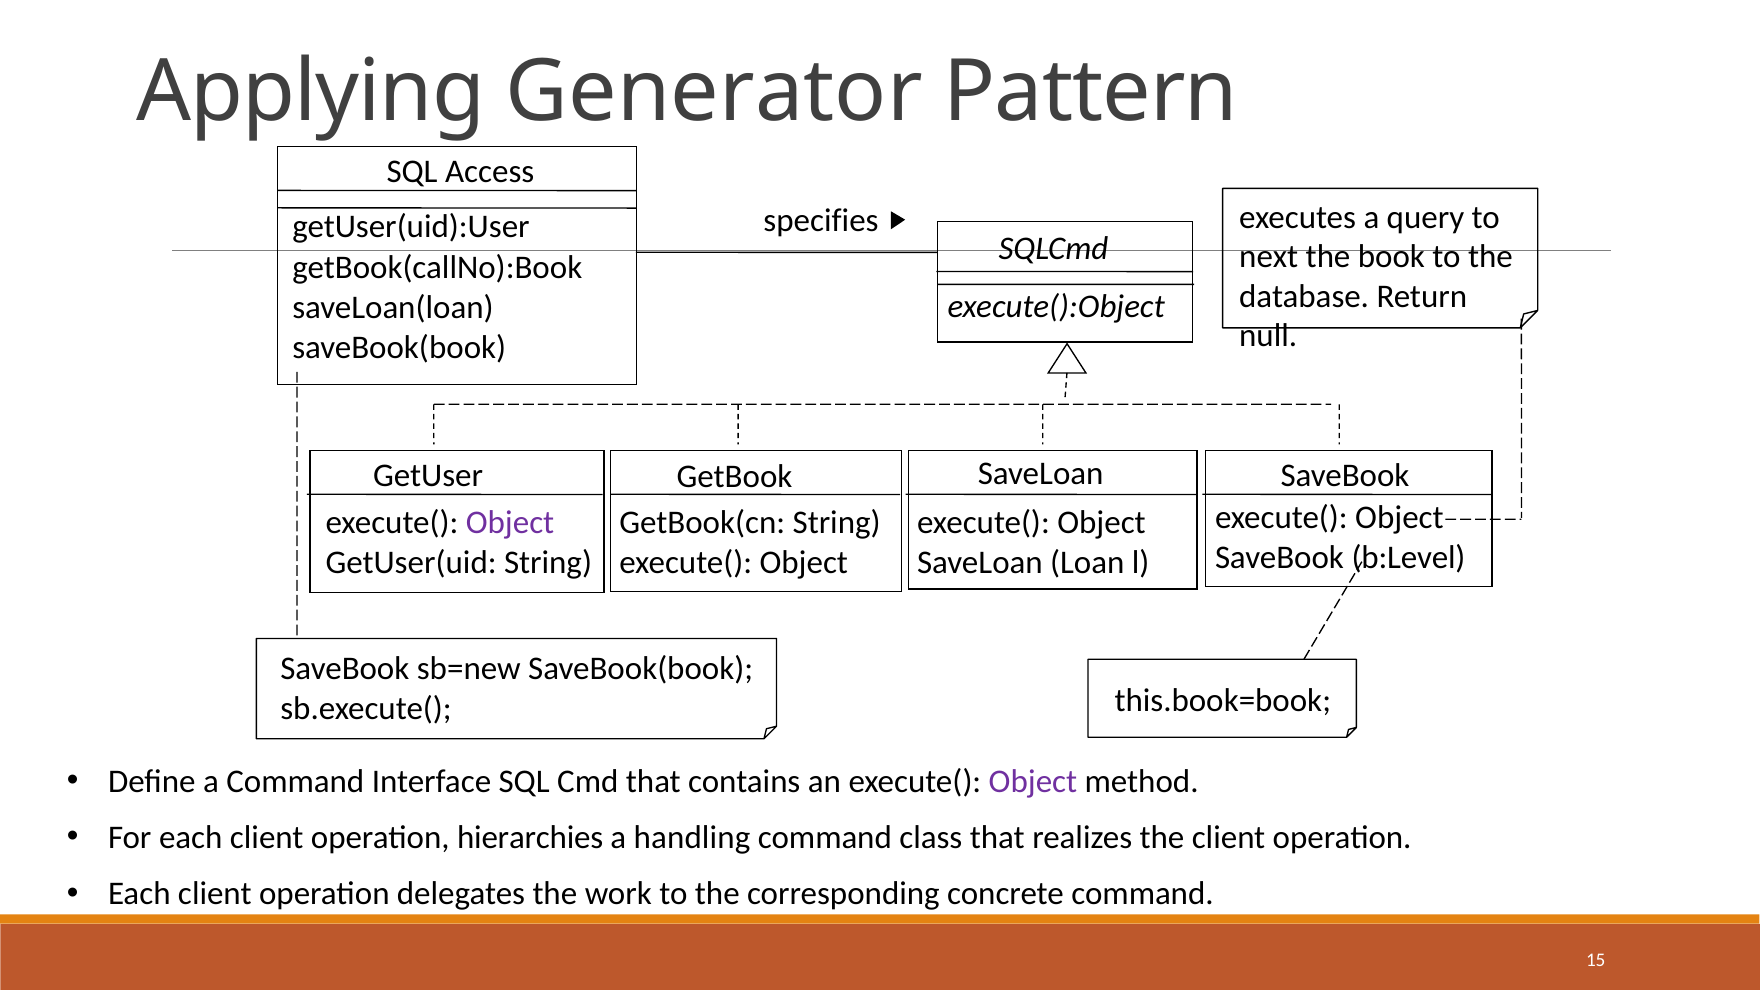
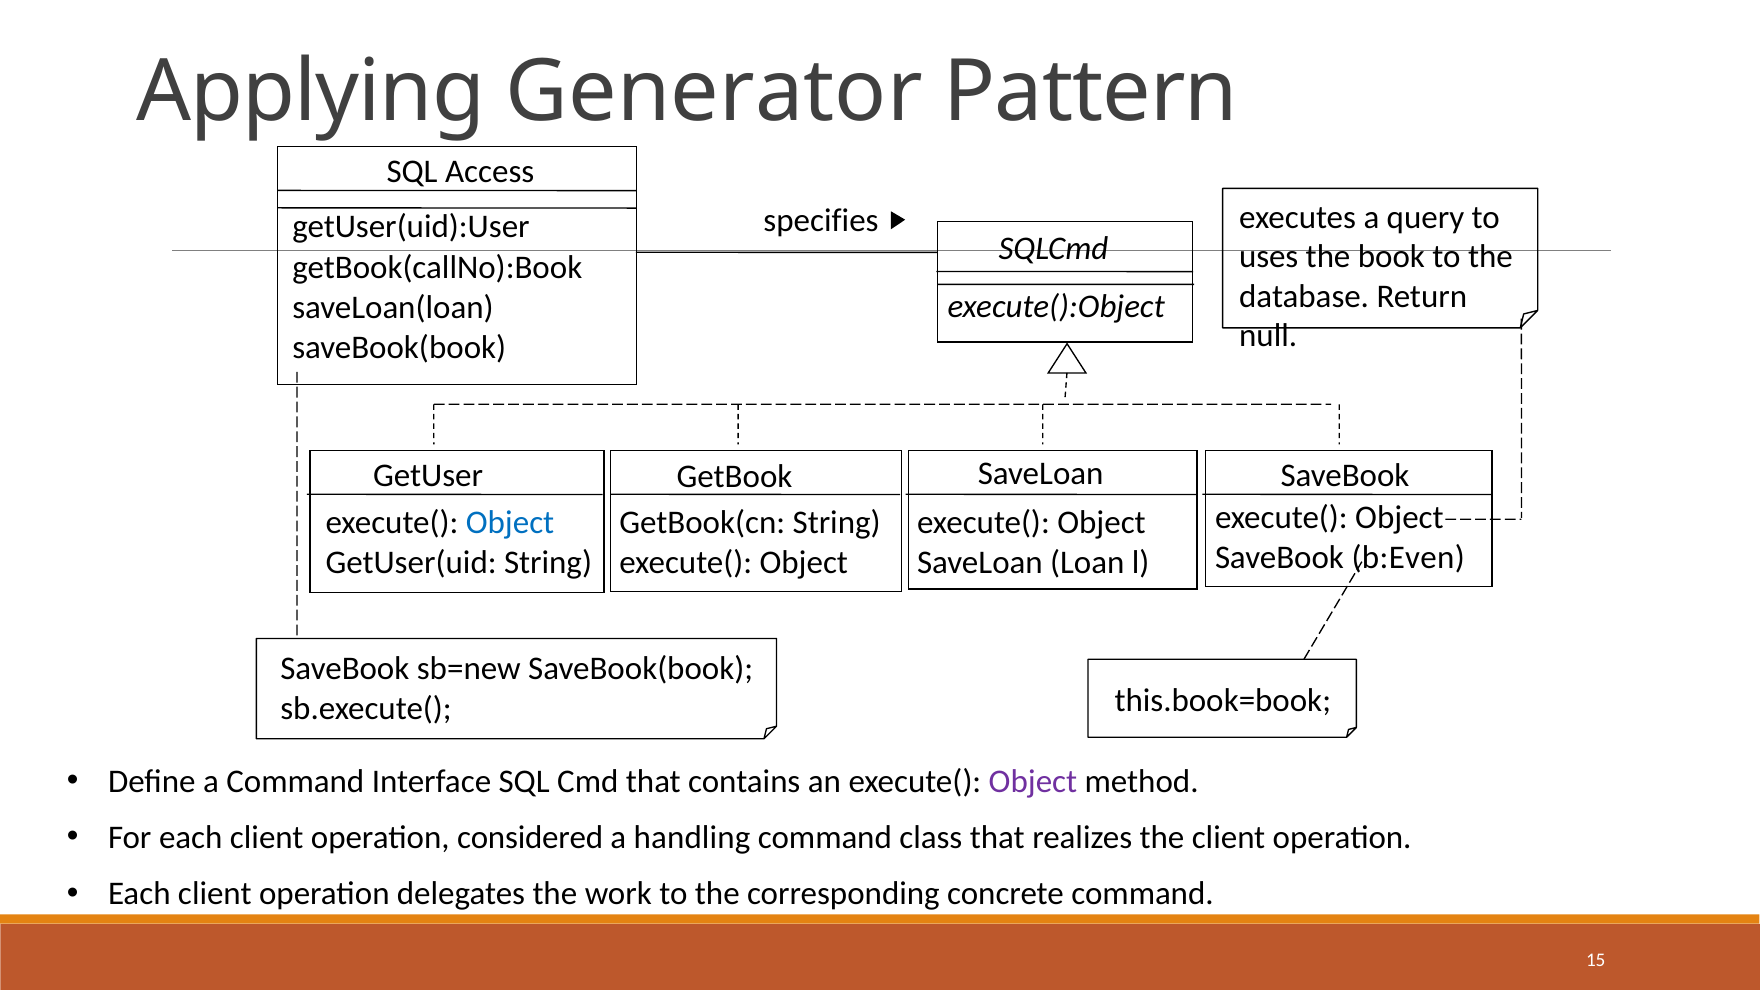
next: next -> uses (1269, 257)
Object colour: purple -> blue (510, 523)
b:Level: b:Level -> b:Even (1408, 557)
hierarchies: hierarchies -> considered (530, 838)
